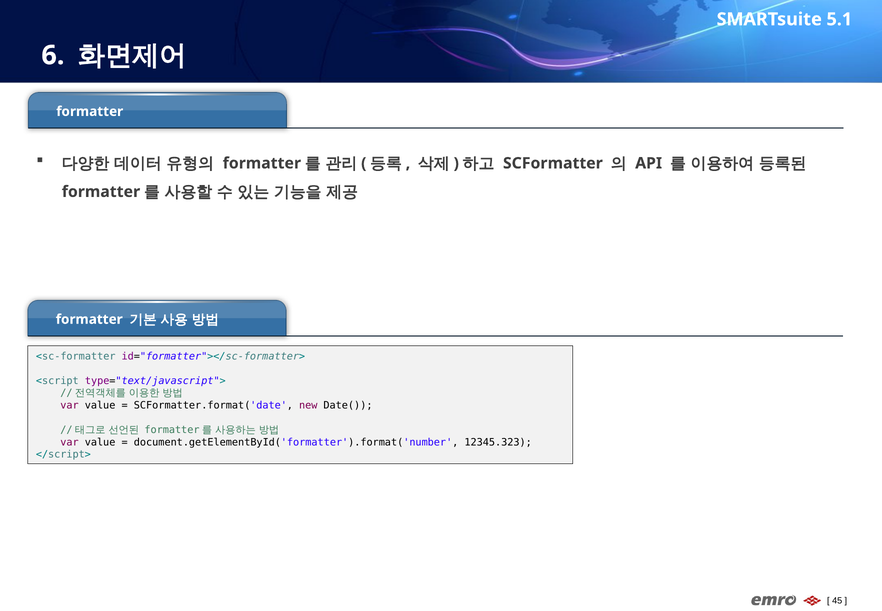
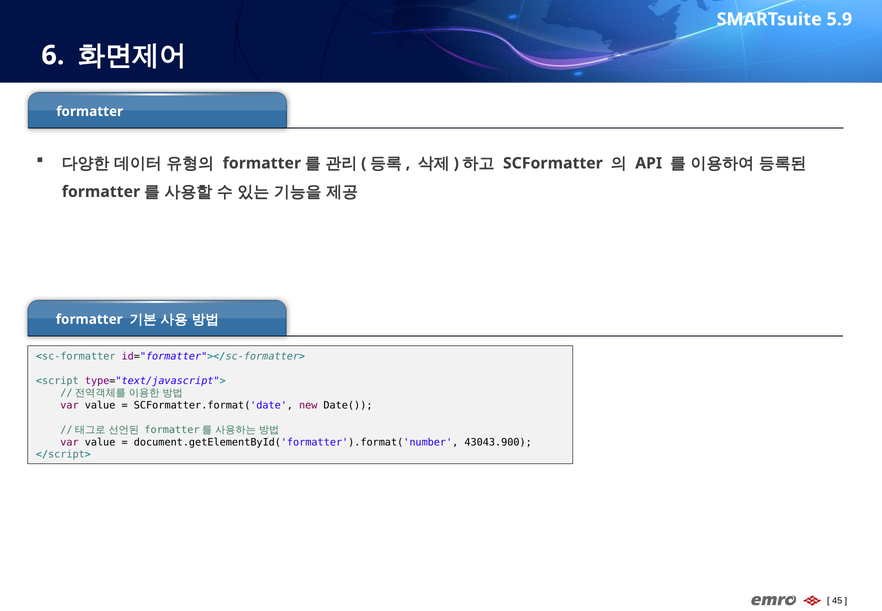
5.1: 5.1 -> 5.9 (839, 19)
12345.323: 12345.323 -> 43043.900 (498, 442)
